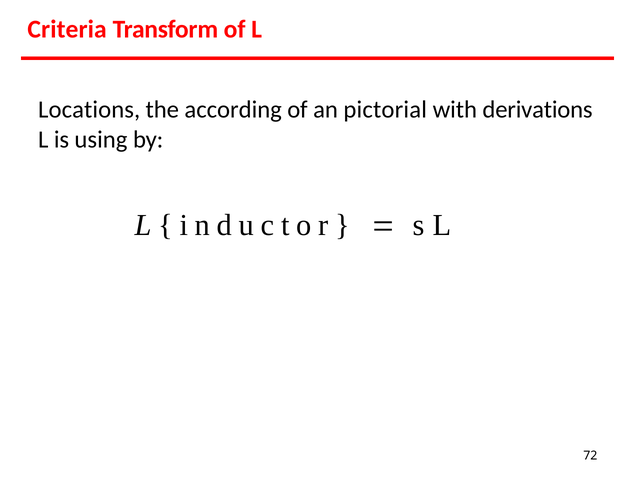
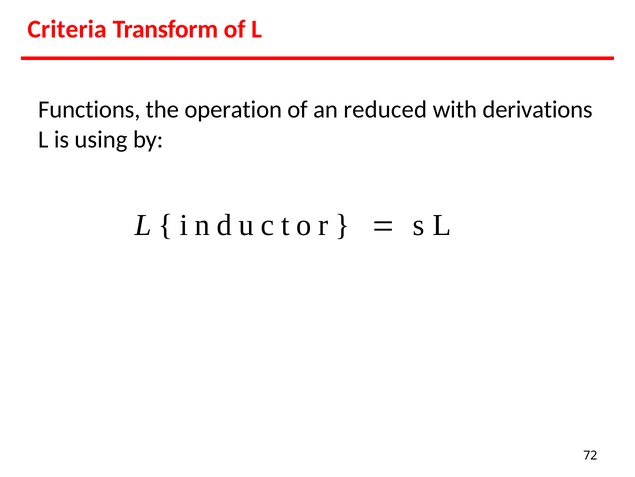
Locations: Locations -> Functions (89, 110)
according: according -> operation (233, 110)
pictorial: pictorial -> reduced (385, 110)
